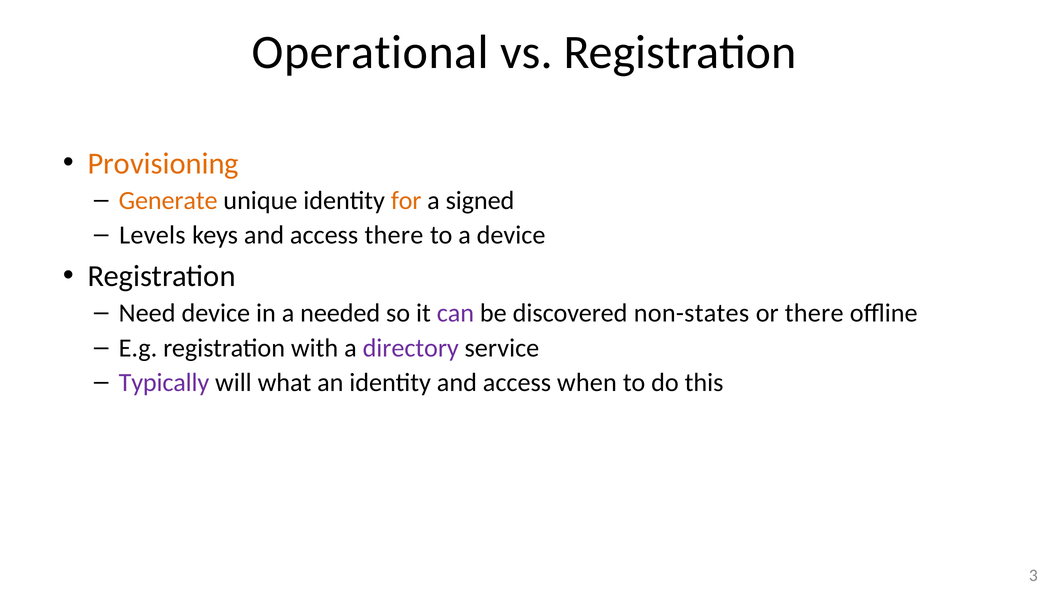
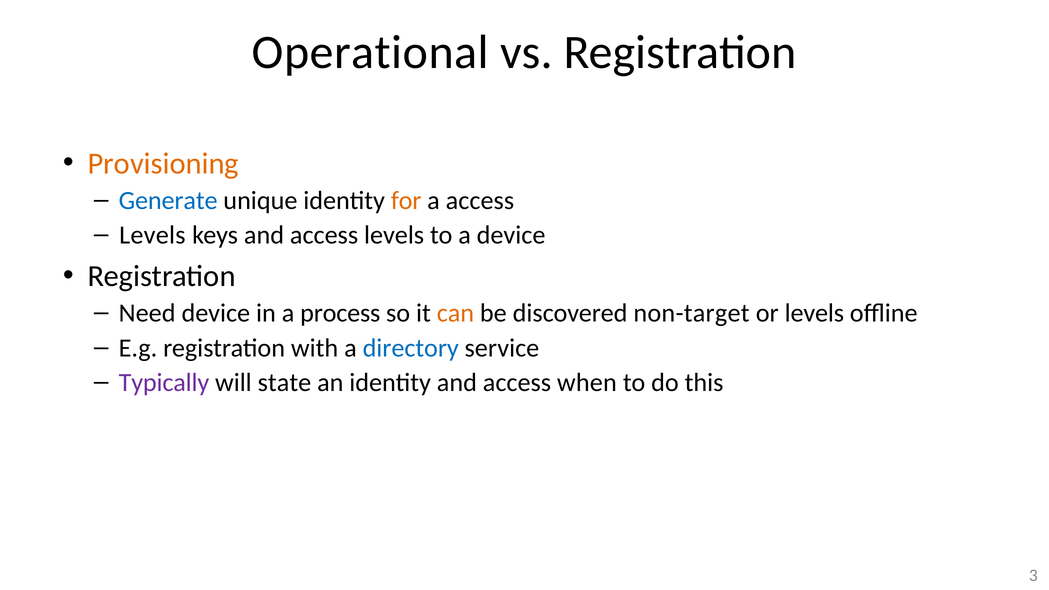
Generate colour: orange -> blue (168, 200)
a signed: signed -> access (480, 200)
access there: there -> levels (394, 235)
needed: needed -> process (340, 313)
can colour: purple -> orange (455, 313)
non-states: non-states -> non-target (692, 313)
or there: there -> levels (814, 313)
directory colour: purple -> blue (411, 348)
what: what -> state (284, 383)
